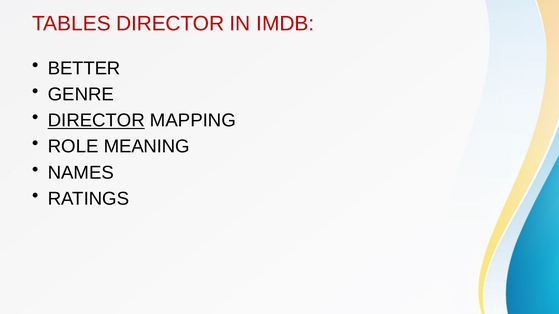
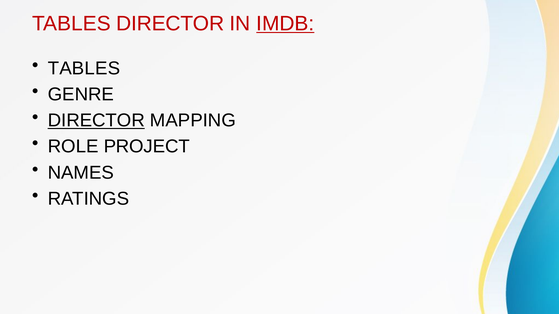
IMDB underline: none -> present (285, 24)
BETTER: BETTER -> TABLES (84, 68)
MEANING: MEANING -> PROJECT (147, 147)
